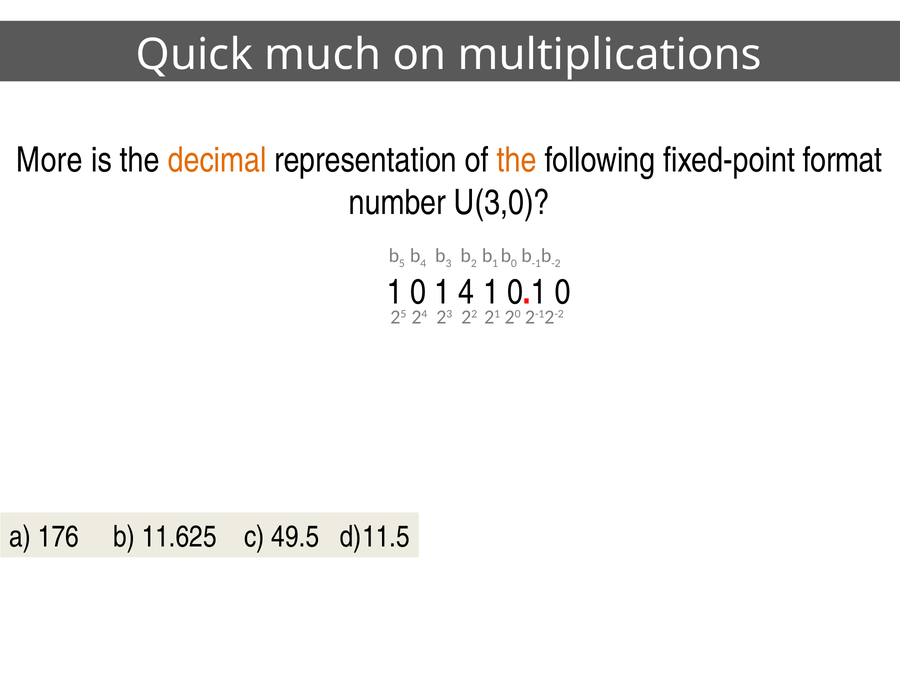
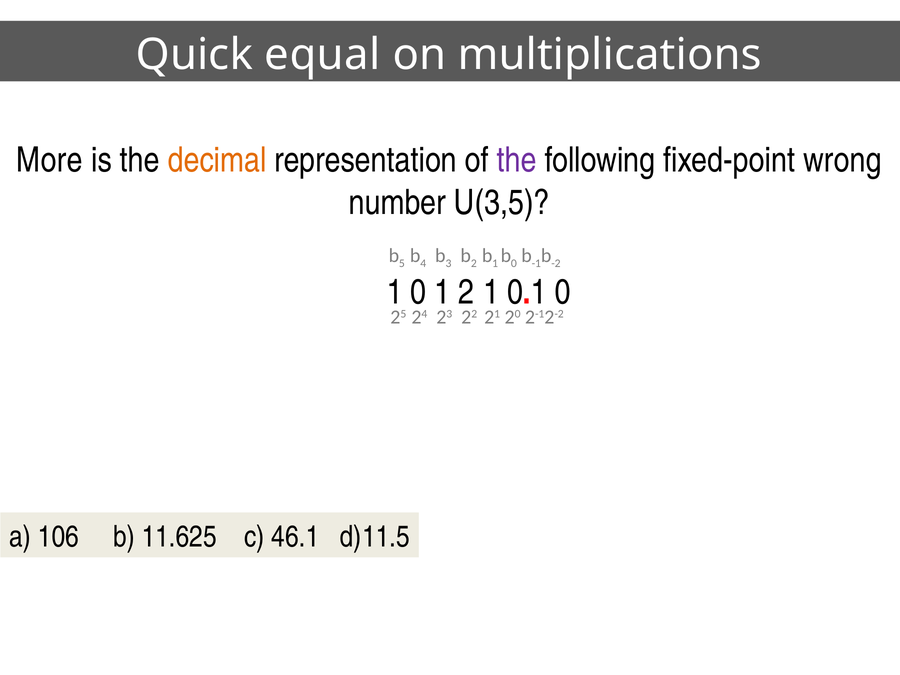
much: much -> equal (323, 55)
the colour: orange -> purple (517, 160)
format: format -> wrong (842, 160)
U(3,0: U(3,0 -> U(3,5 (502, 202)
1 4: 4 -> 2 (466, 292)
176: 176 -> 106 (58, 537)
49.5: 49.5 -> 46.1 (295, 537)
